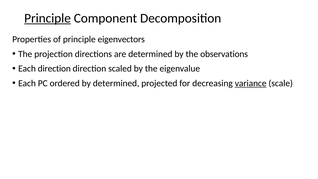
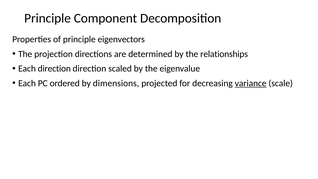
Principle underline: present -> none (48, 18)
observations: observations -> relationships (224, 54)
by determined: determined -> dimensions (116, 83)
